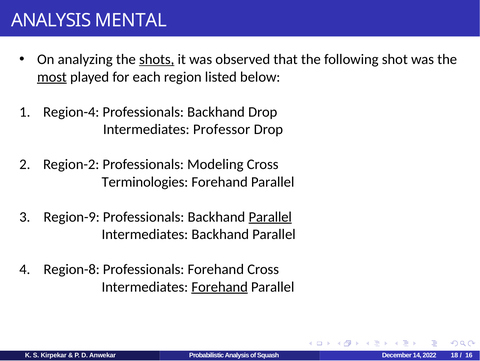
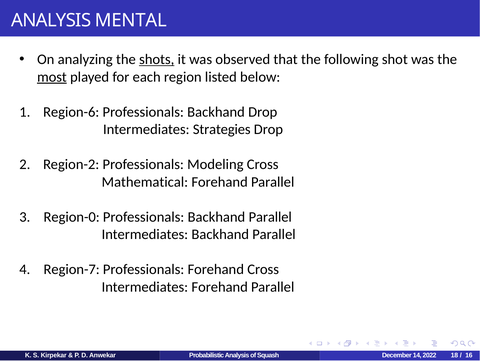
Region-4: Region-4 -> Region-6 (71, 112)
Professor: Professor -> Strategies (222, 129)
Terminologies: Terminologies -> Mathematical (145, 182)
Region-9: Region-9 -> Region-0 (72, 216)
Parallel underline: present -> none (270, 216)
Region-8: Region-8 -> Region-7 (72, 269)
Forehand underline: present -> none (220, 286)
